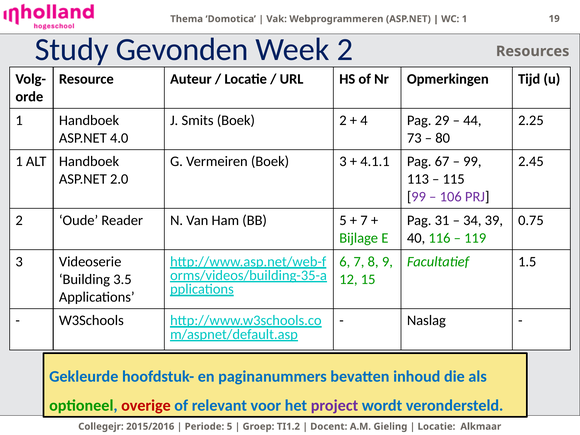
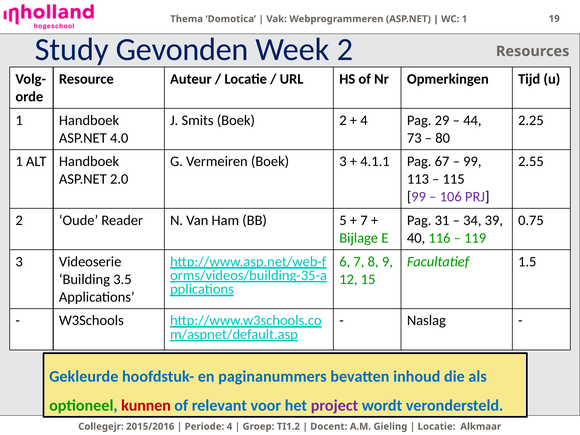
2.45: 2.45 -> 2.55 (531, 161)
overige: overige -> kunnen (146, 406)
5: 5 -> 4 (230, 427)
